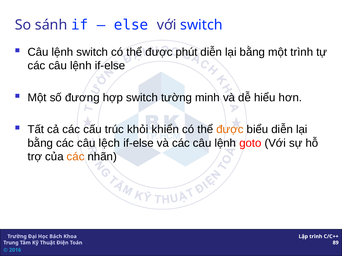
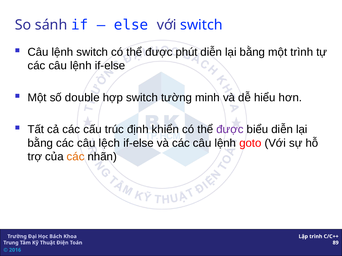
đương: đương -> double (82, 98)
khỏi: khỏi -> định (138, 130)
được colour: orange -> purple (230, 130)
